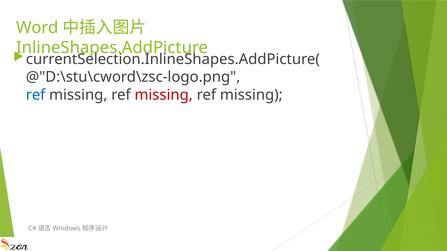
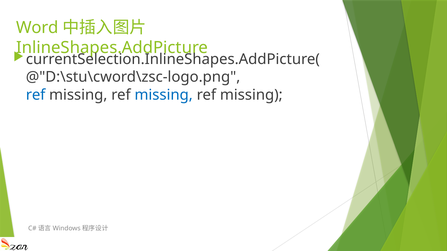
missing colour: red -> blue (164, 95)
